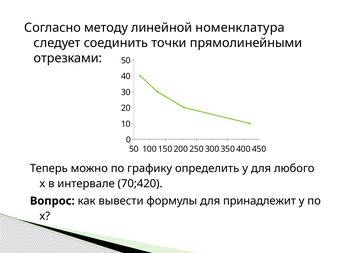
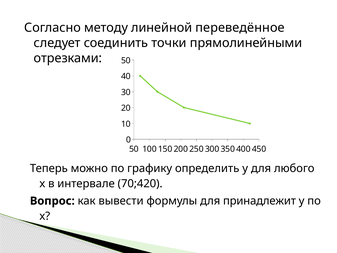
номенклатура: номенклатура -> переведённое (240, 28)
